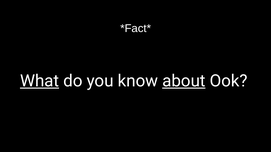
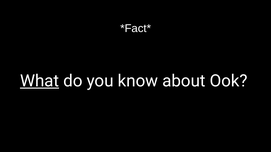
about underline: present -> none (184, 81)
